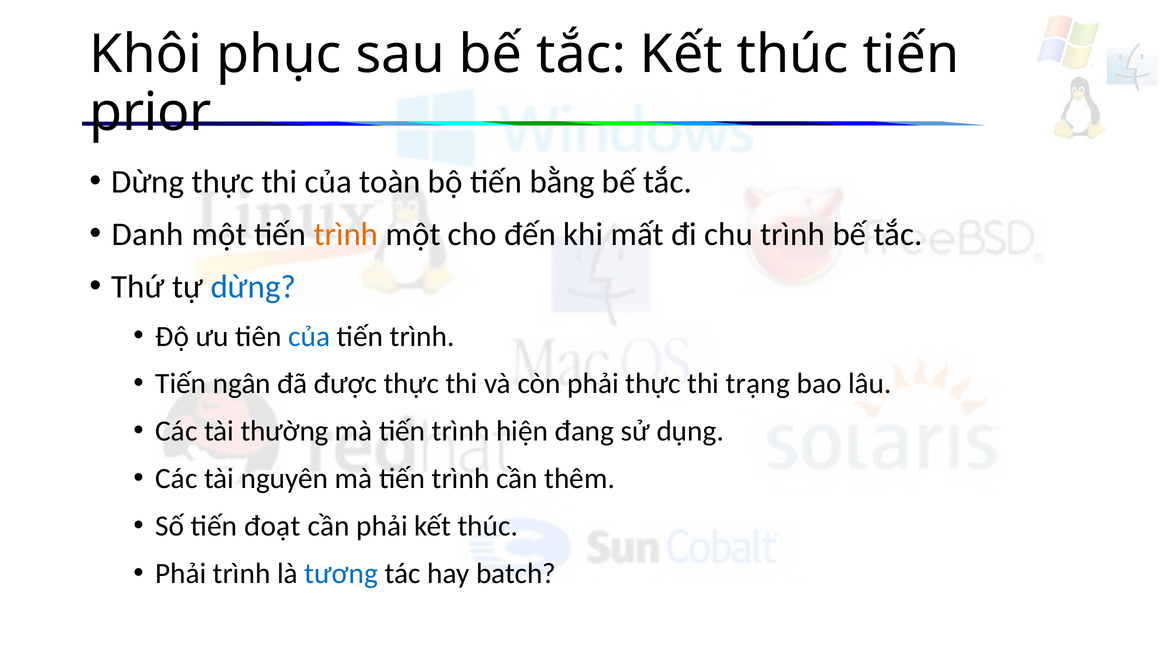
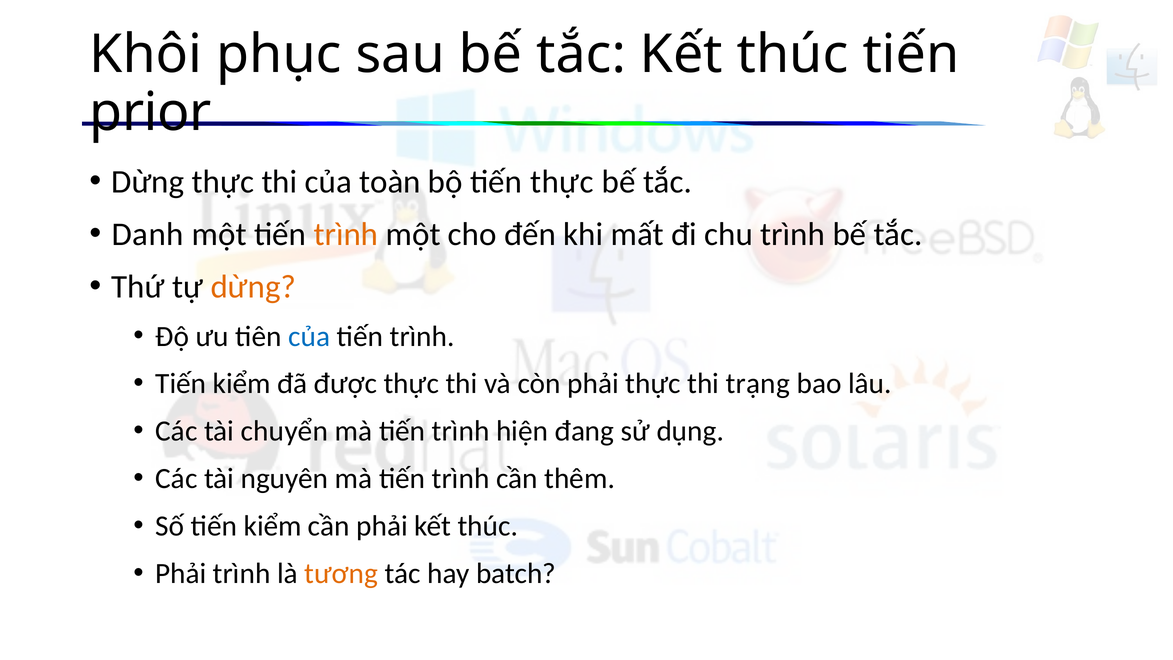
tiến bằng: bằng -> thực (562, 182)
dừng colour: blue -> orange (253, 287)
ngân: ngân -> kiểm (242, 384)
thường: thường -> chuyển (284, 431)
Số tiến đoạt: đoạt -> kiểm (273, 526)
tương colour: blue -> orange (341, 573)
